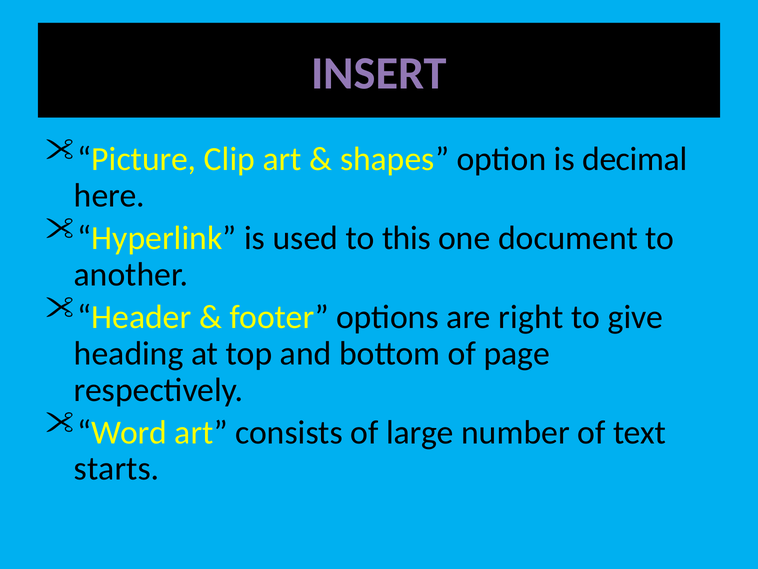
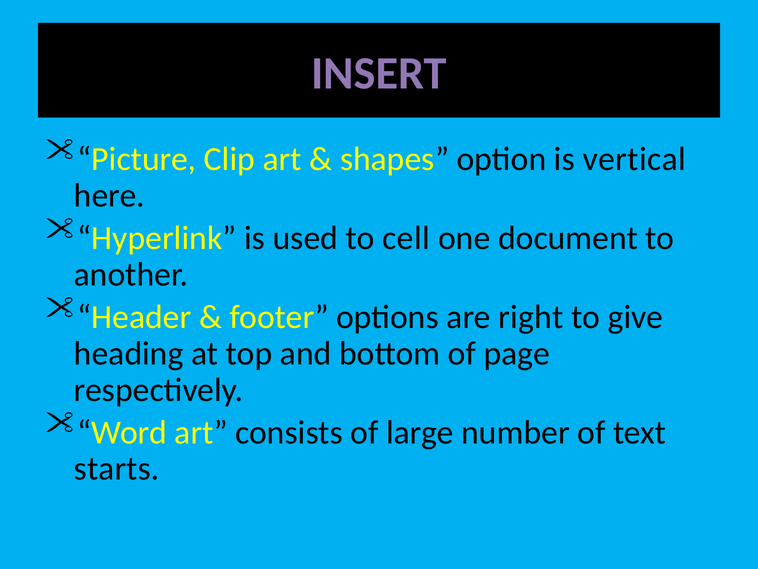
decimal: decimal -> vertical (634, 159)
this: this -> cell (406, 238)
